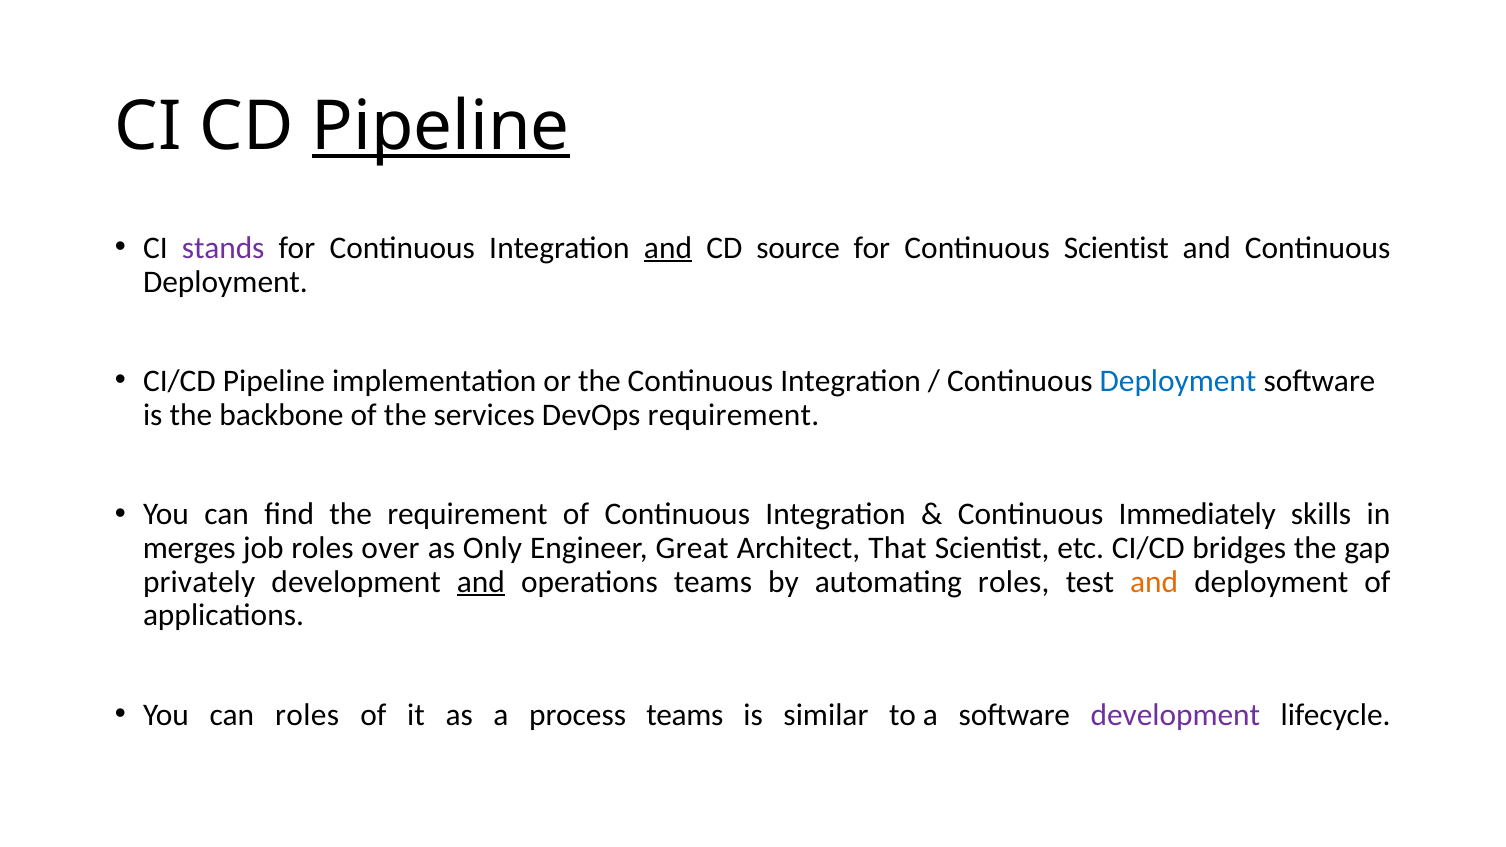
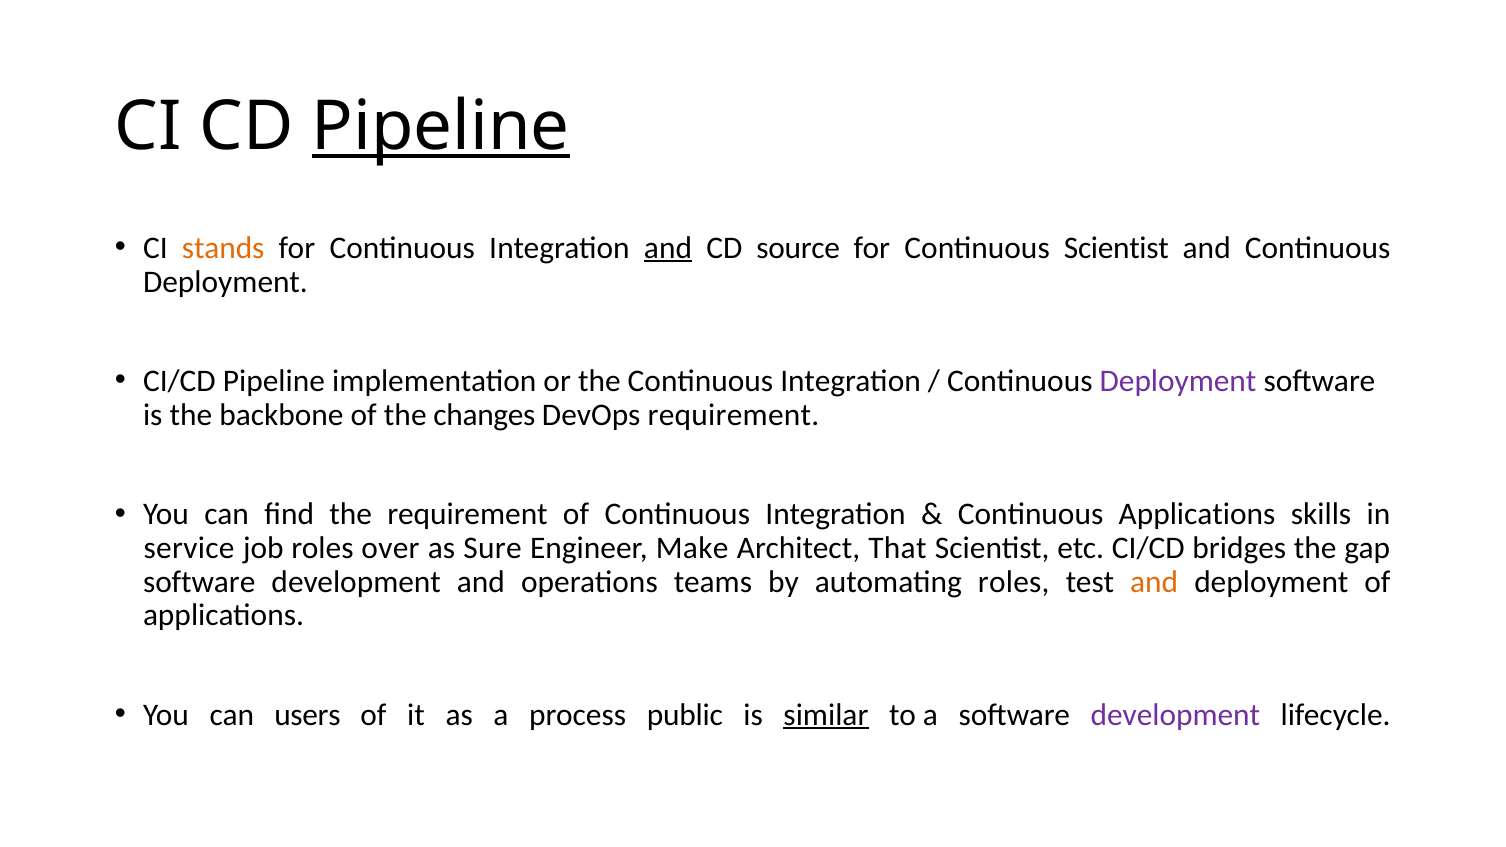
stands colour: purple -> orange (223, 248)
Deployment colour: blue -> purple (1178, 381)
services: services -> changes (484, 415)
Continuous Immediately: Immediately -> Applications (1197, 514)
merges: merges -> service (189, 548)
Only: Only -> Sure (492, 548)
Great: Great -> Make (692, 548)
privately: privately -> software (199, 582)
and underline: present -> none (481, 582)
can roles: roles -> users (307, 715)
process teams: teams -> public (685, 715)
similar underline: none -> present (826, 715)
